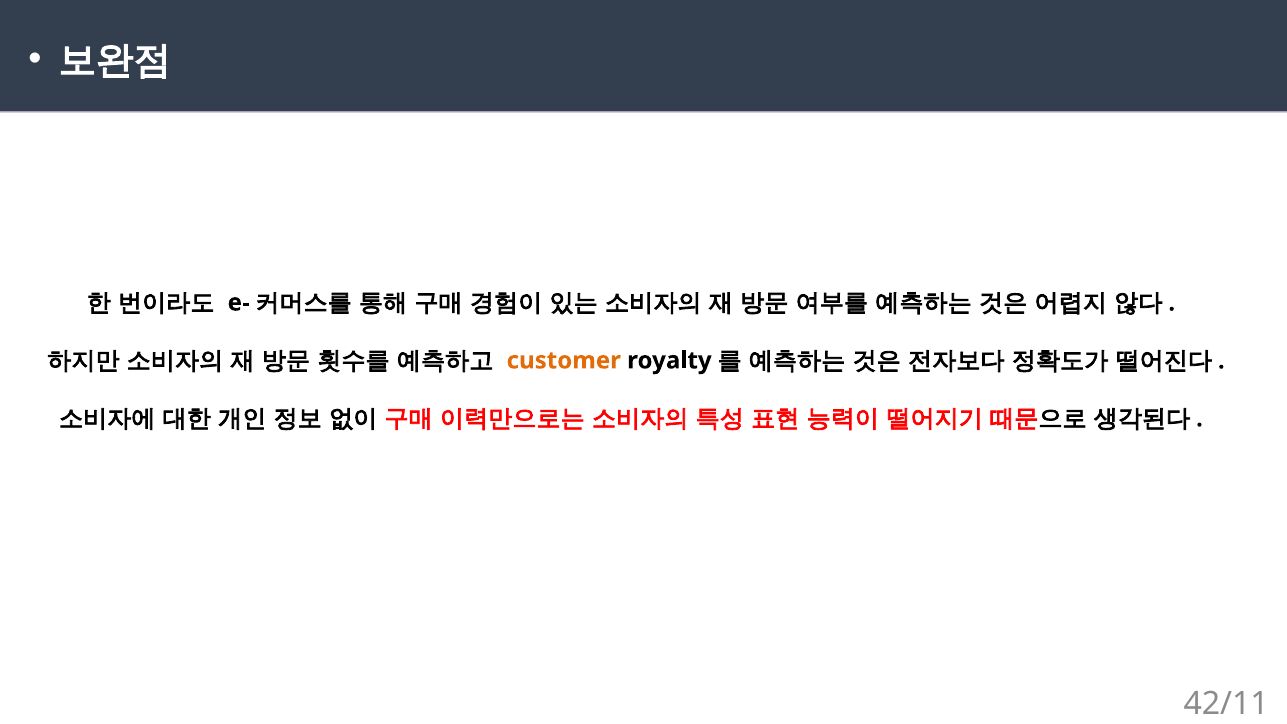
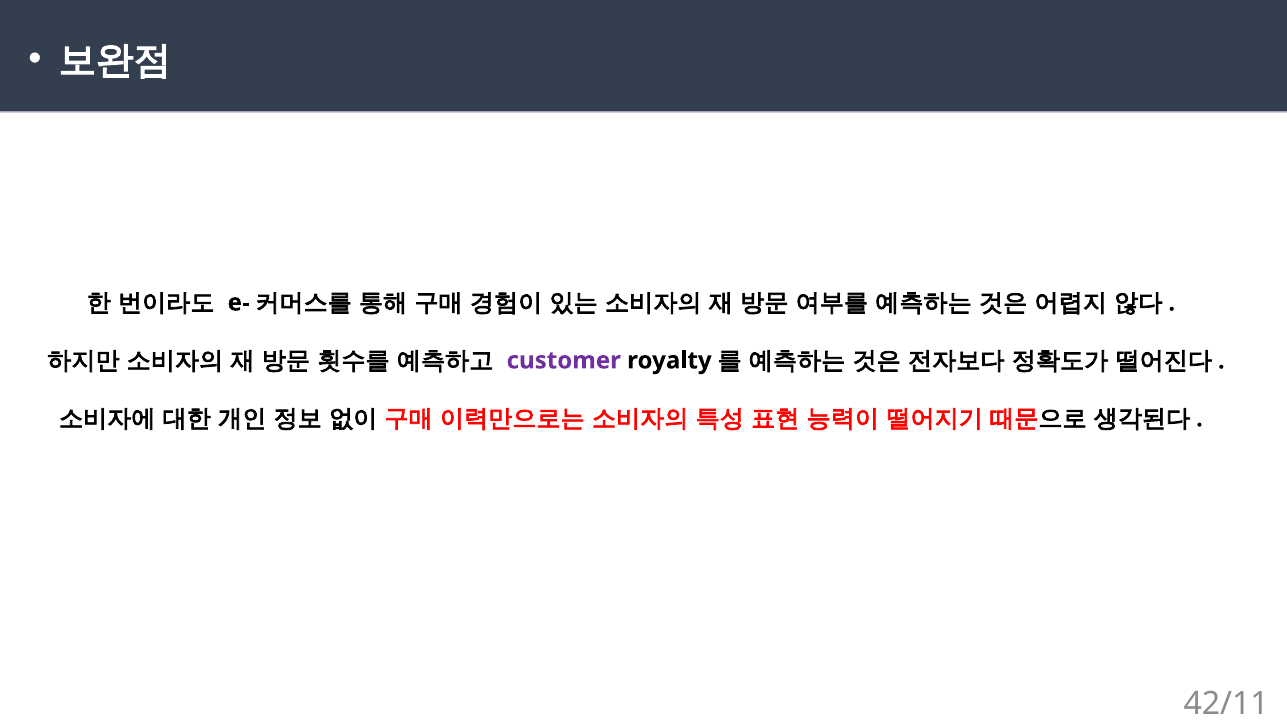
customer colour: orange -> purple (564, 360)
